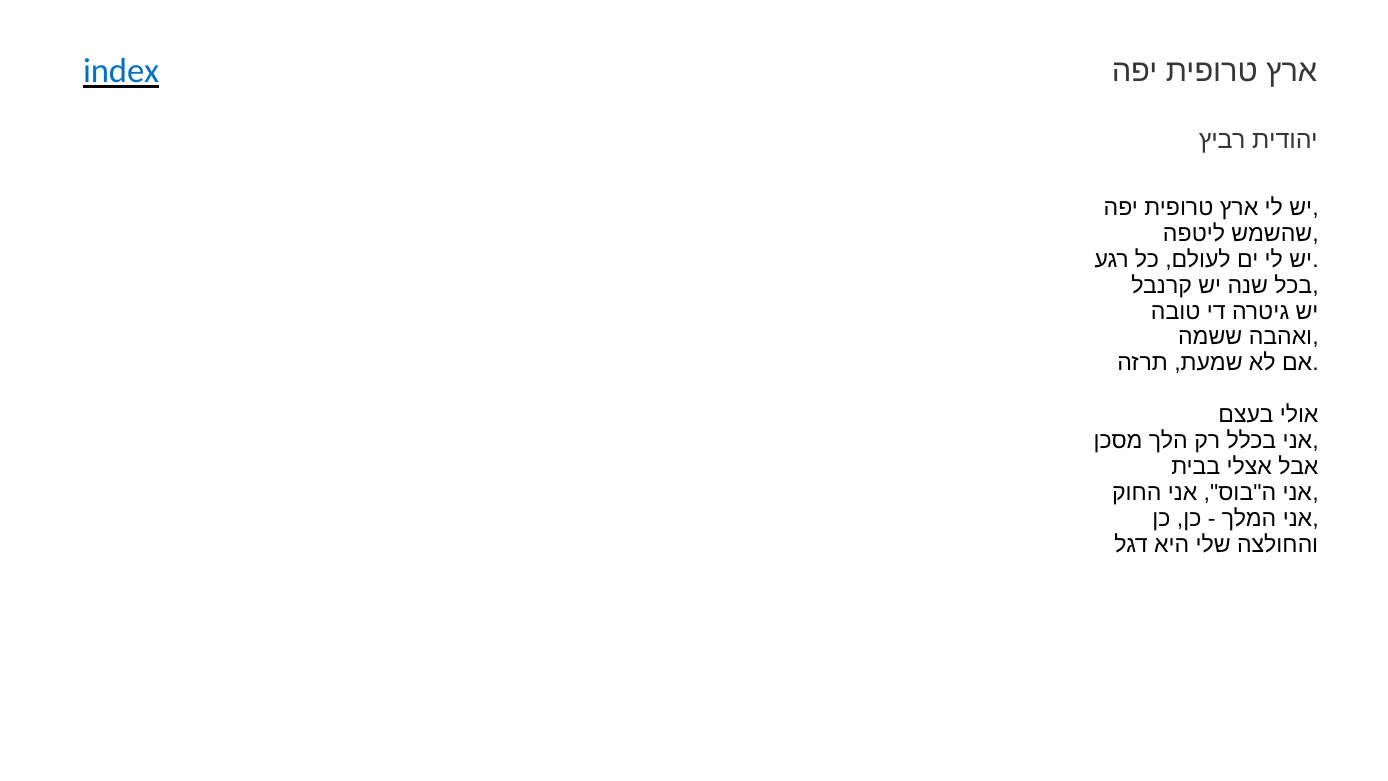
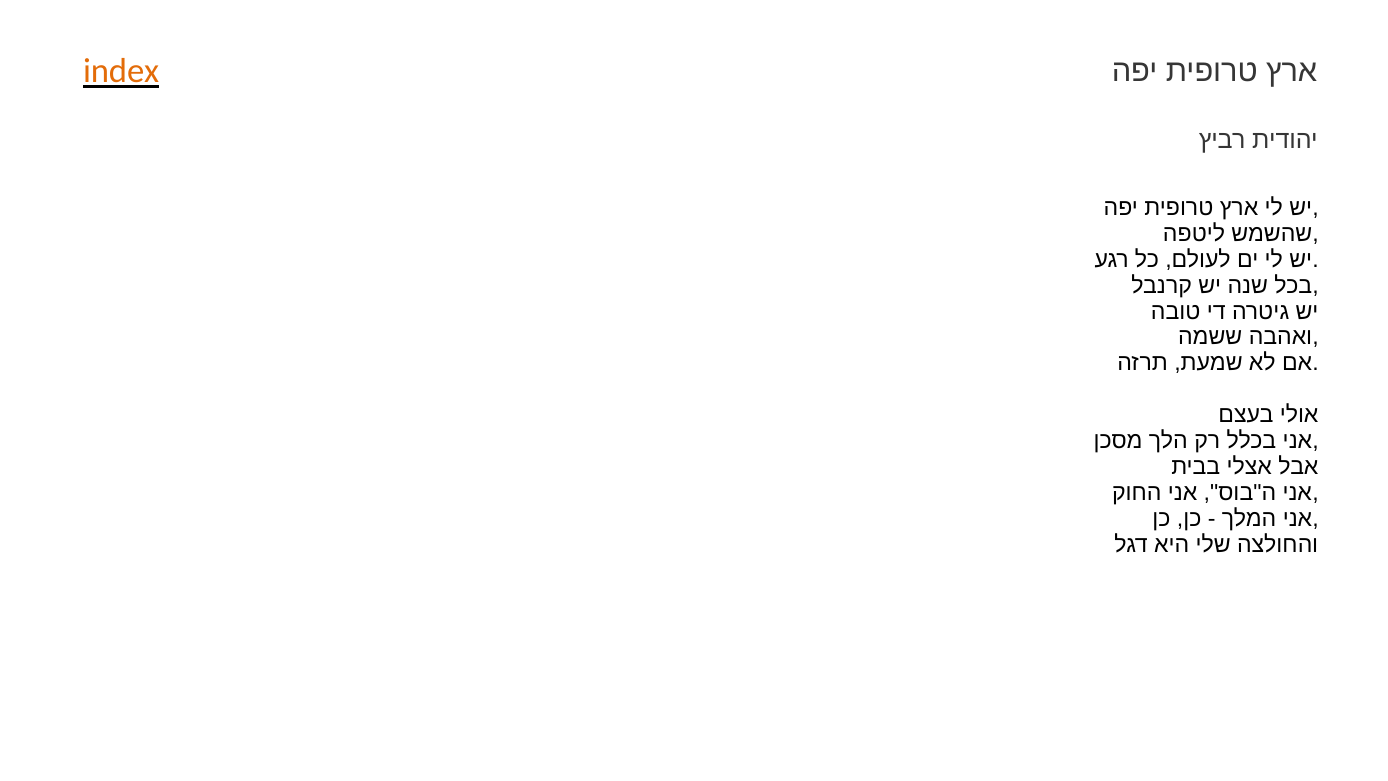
index colour: blue -> orange (121, 71)
